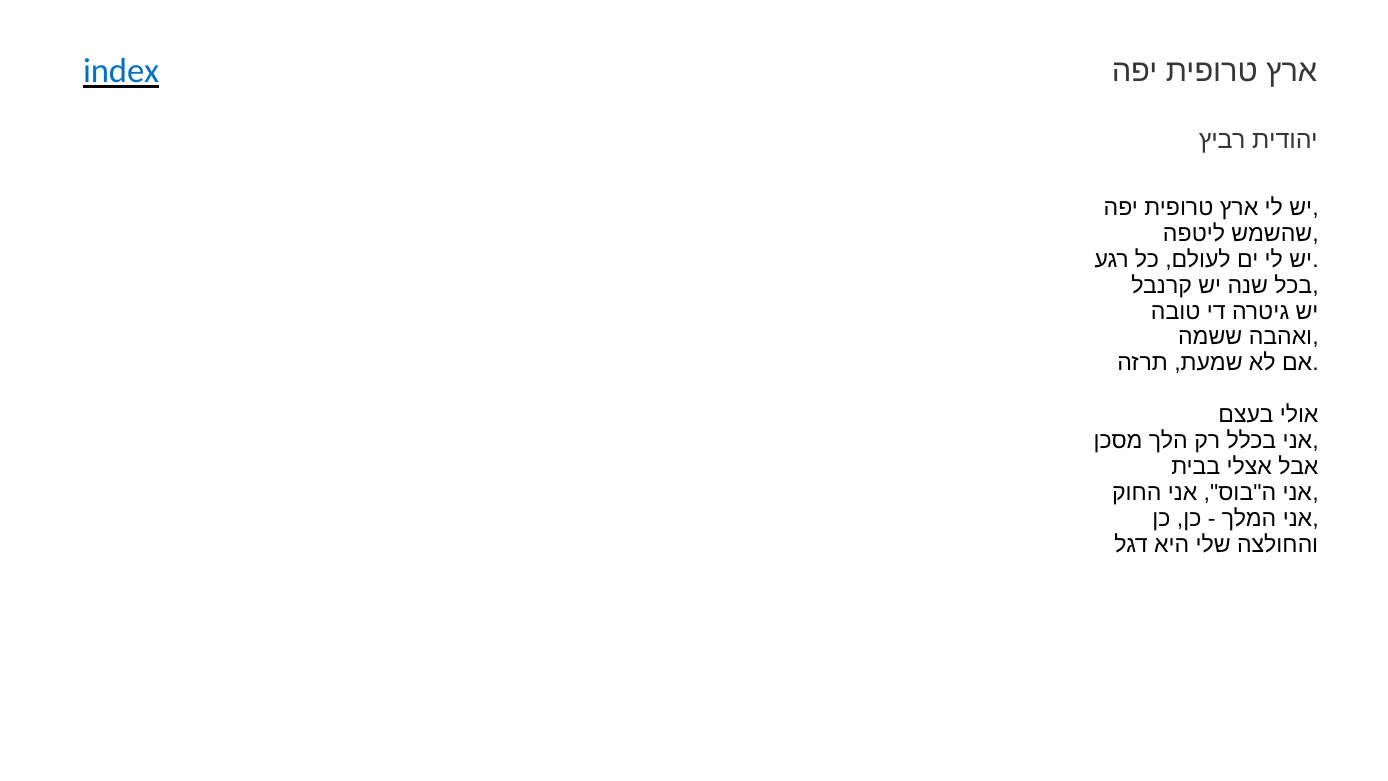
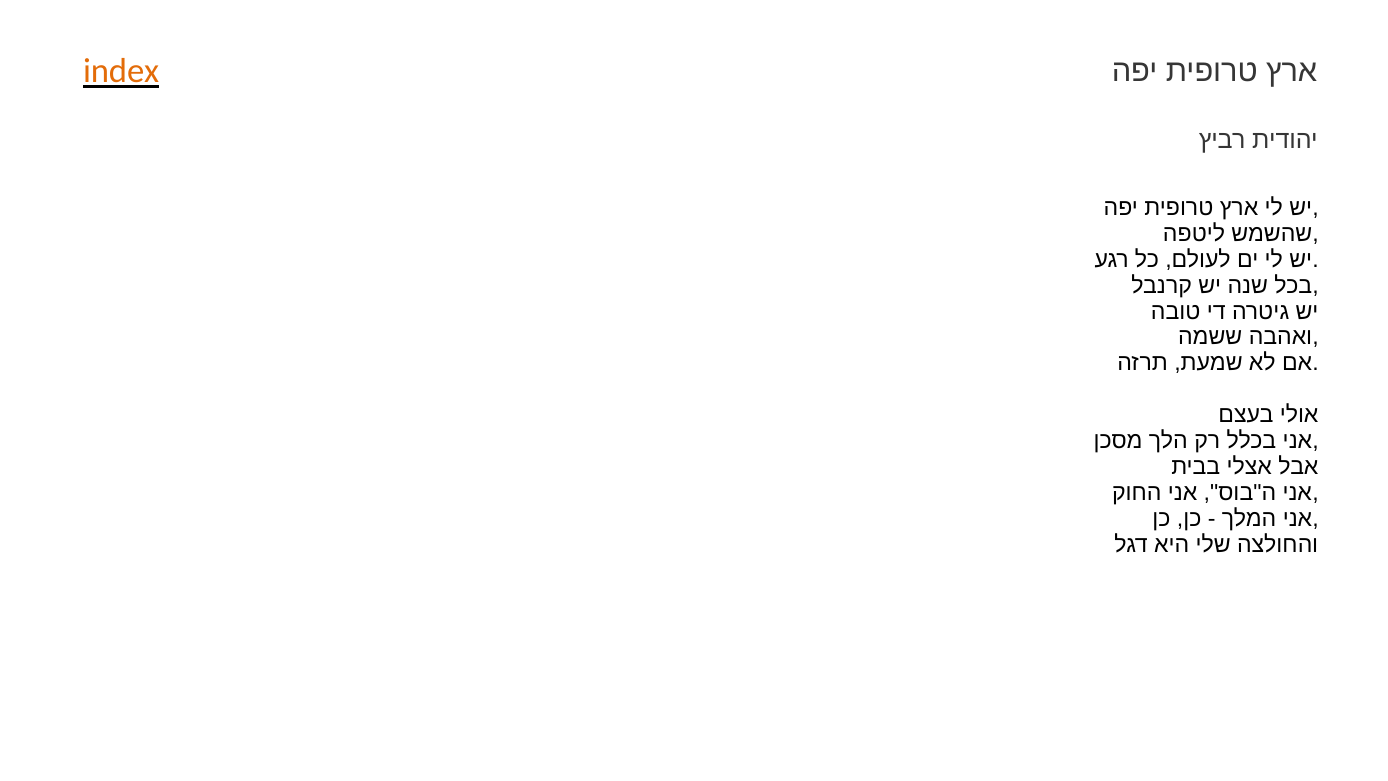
index colour: blue -> orange (121, 71)
